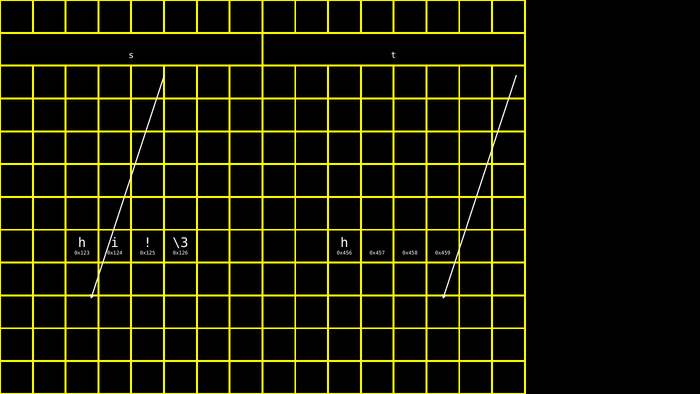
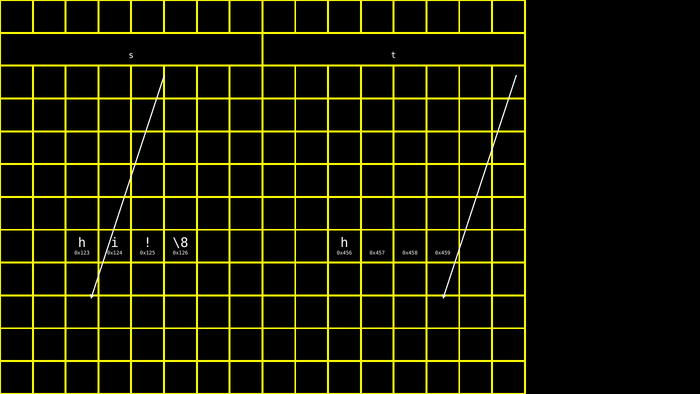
\3: \3 -> \8 (180, 243)
